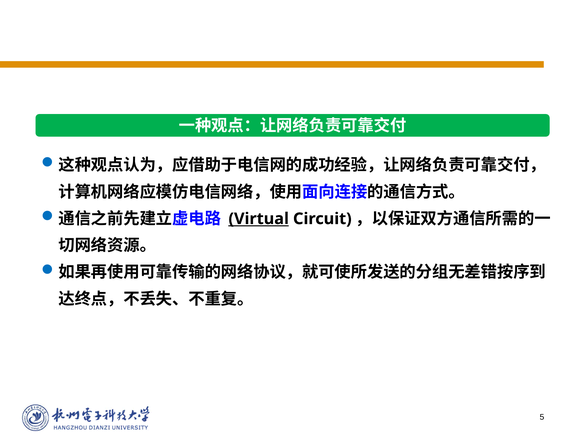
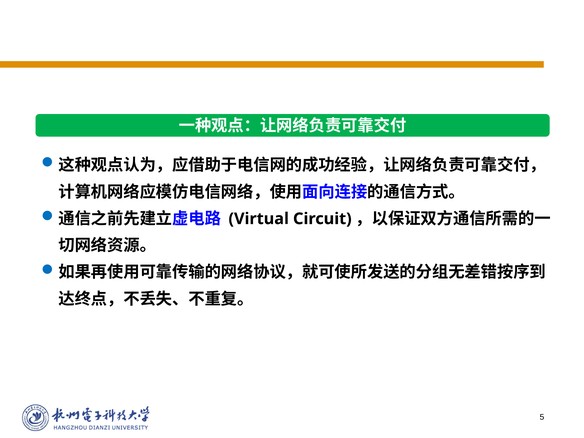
Virtual underline: present -> none (259, 219)
